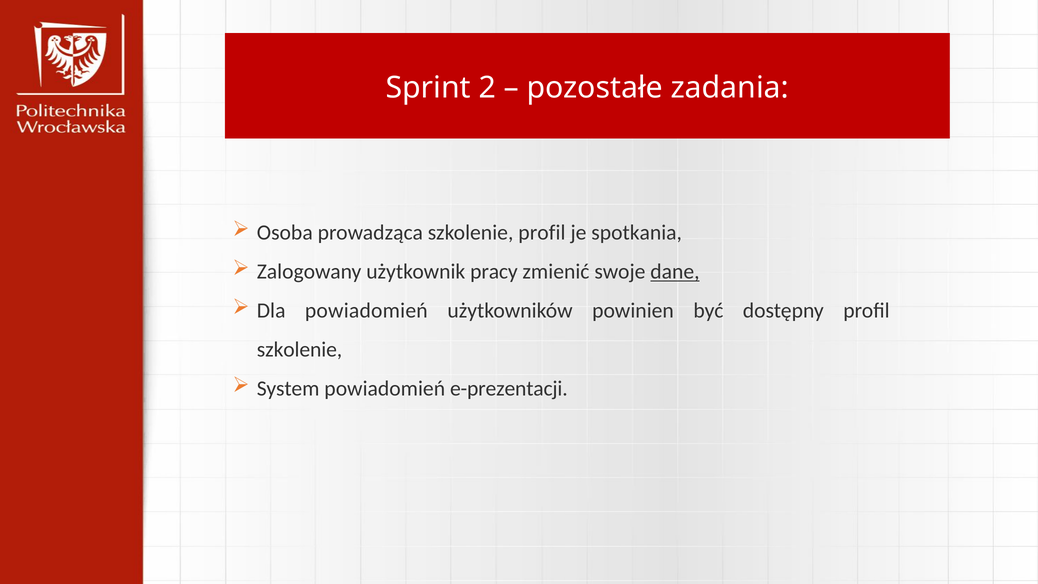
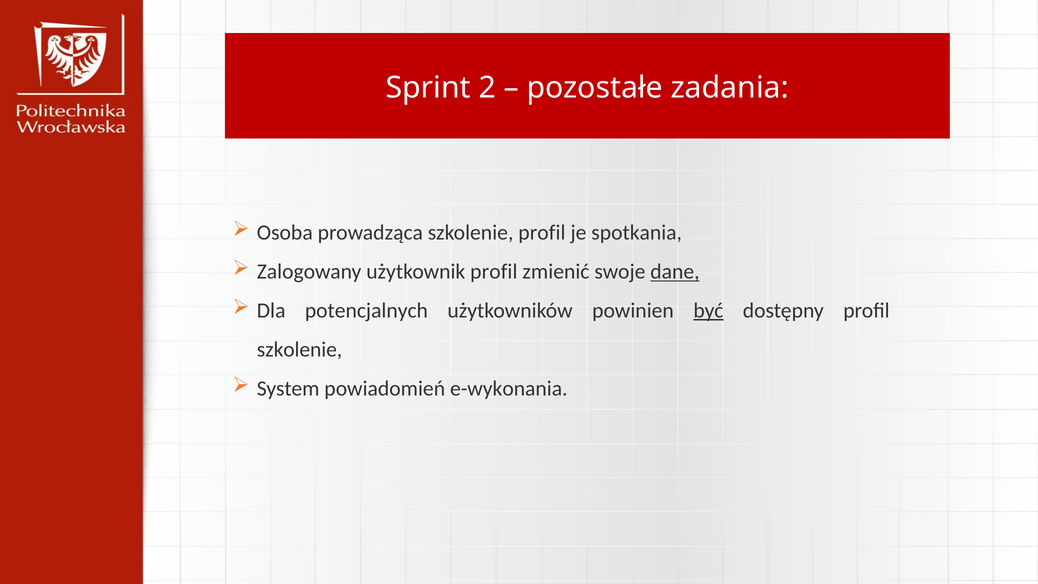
użytkownik pracy: pracy -> profil (494, 272)
Dla powiadomień: powiadomień -> potencjalnych (366, 311)
być underline: none -> present (708, 311)
e-prezentacji: e-prezentacji -> e-wykonania (509, 388)
